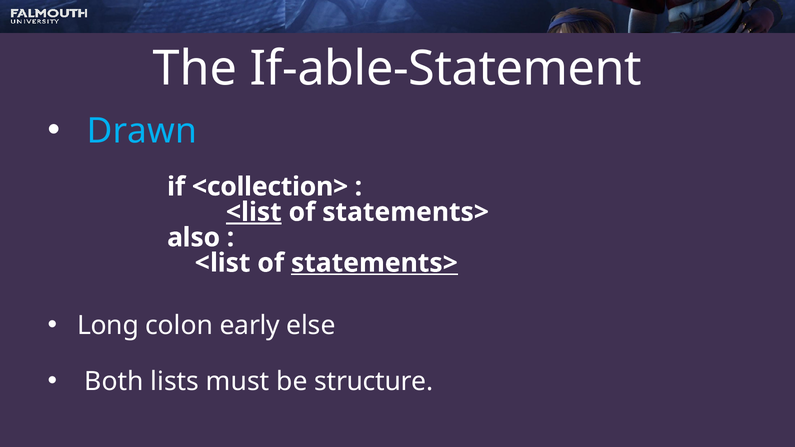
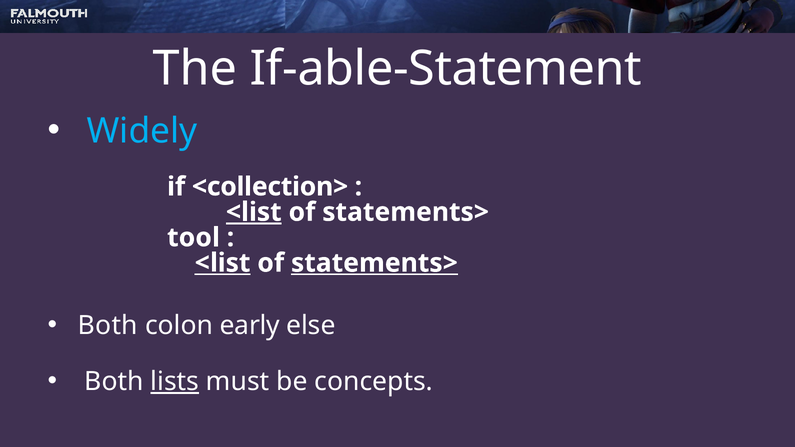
Drawn: Drawn -> Widely (142, 131)
also: also -> tool (193, 238)
<list underline: none -> present (223, 263)
Long: Long -> Both (108, 326)
lists underline: none -> present (175, 382)
structure: structure -> concepts (374, 382)
